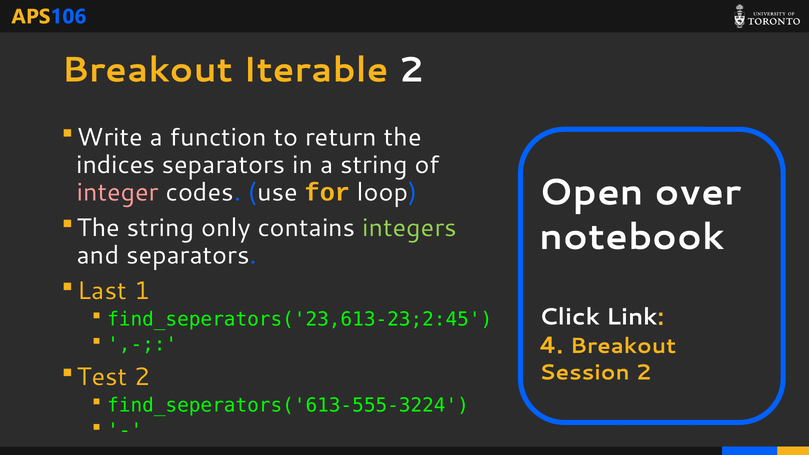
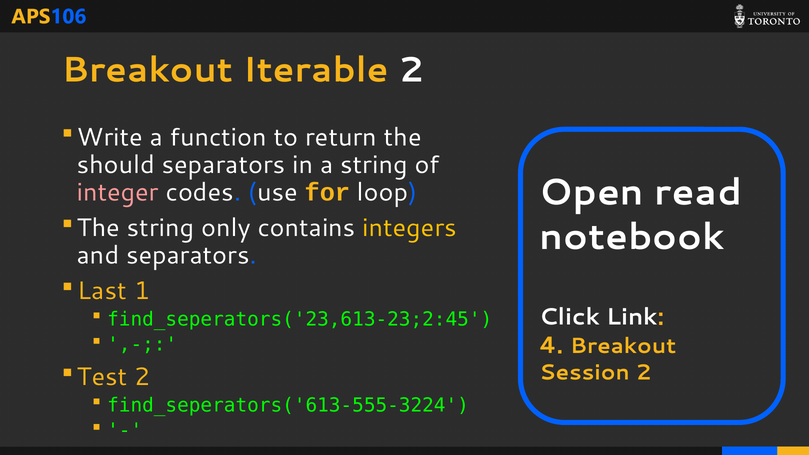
indices: indices -> should (116, 165)
over: over -> read (698, 193)
integers colour: light green -> yellow (410, 228)
